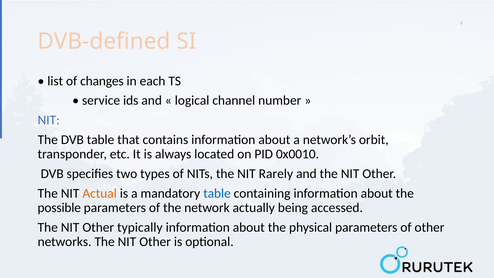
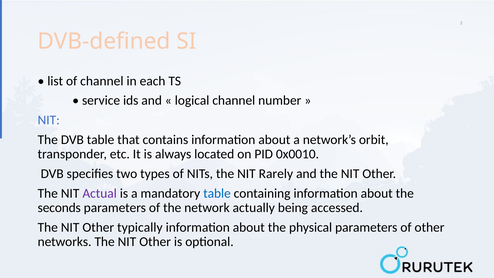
of changes: changes -> channel (102, 81)
Actual colour: orange -> purple (100, 193)
possible: possible -> seconds (59, 208)
